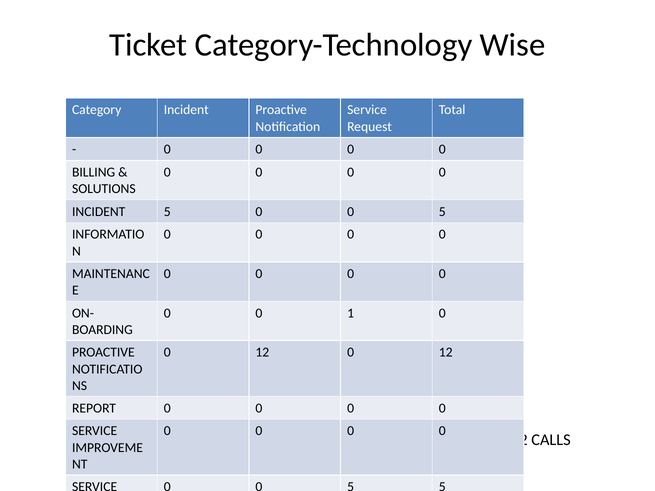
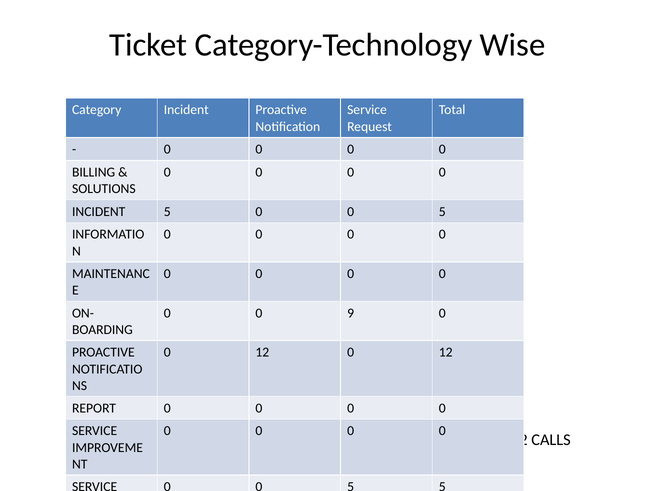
1: 1 -> 9 (351, 313)
